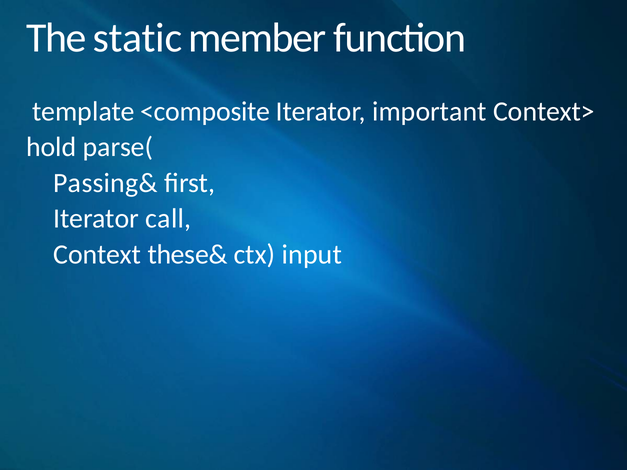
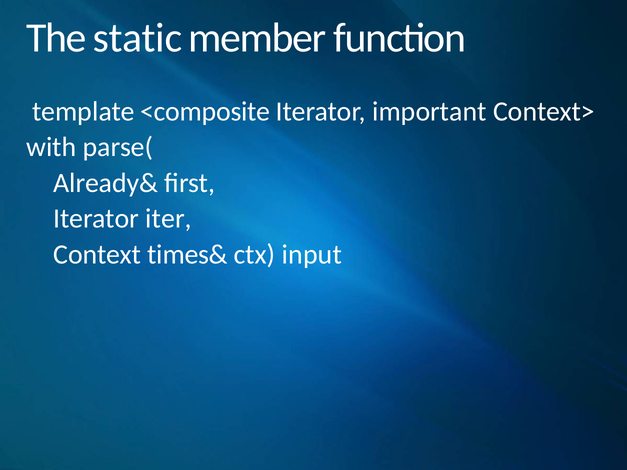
hold: hold -> with (51, 147)
Passing&: Passing& -> Already& (106, 183)
call: call -> iter (169, 219)
these&: these& -> times& (188, 254)
